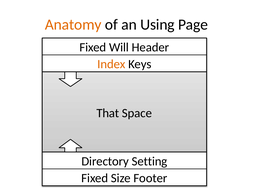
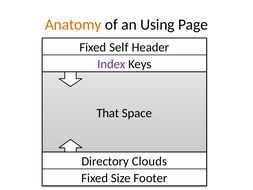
Will: Will -> Self (119, 47)
Index colour: orange -> purple (111, 64)
Setting: Setting -> Clouds (149, 161)
